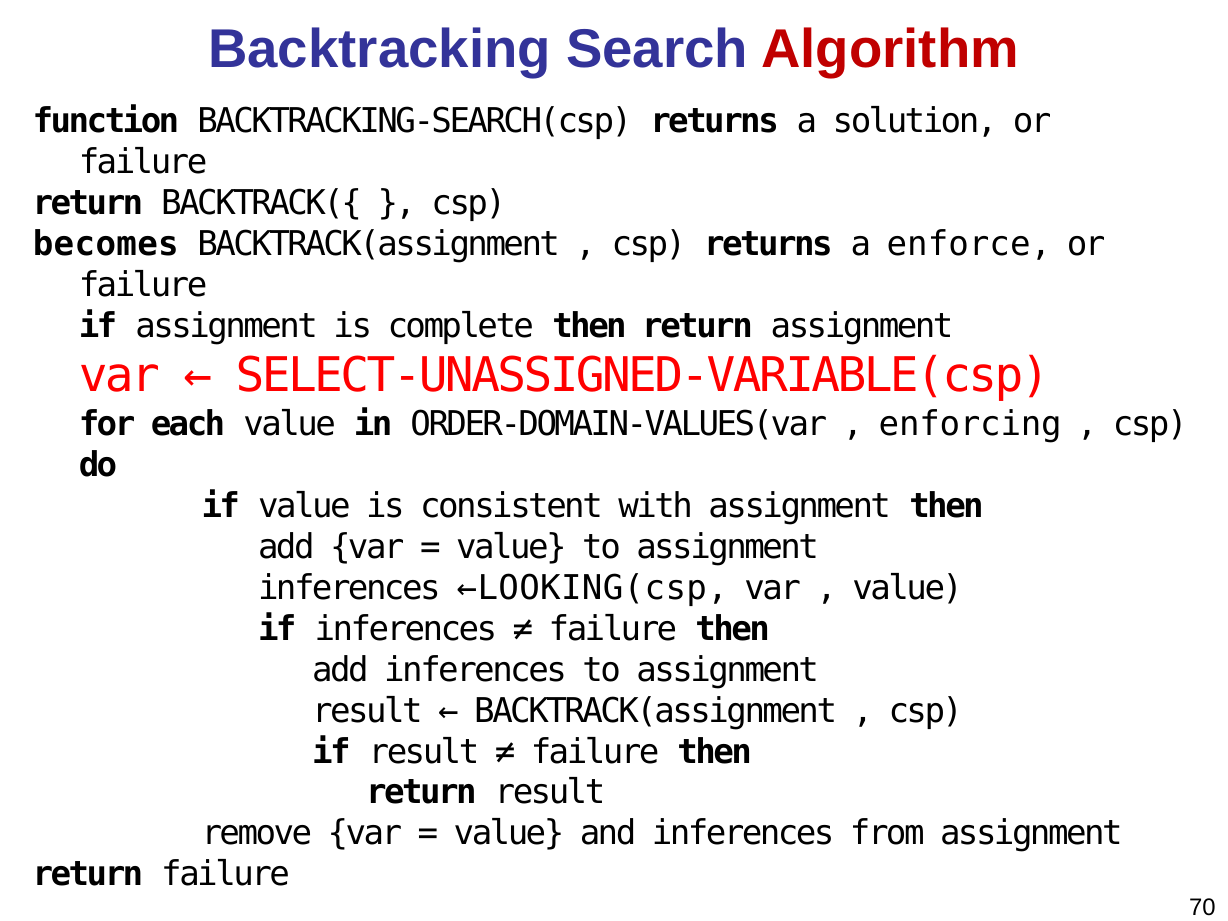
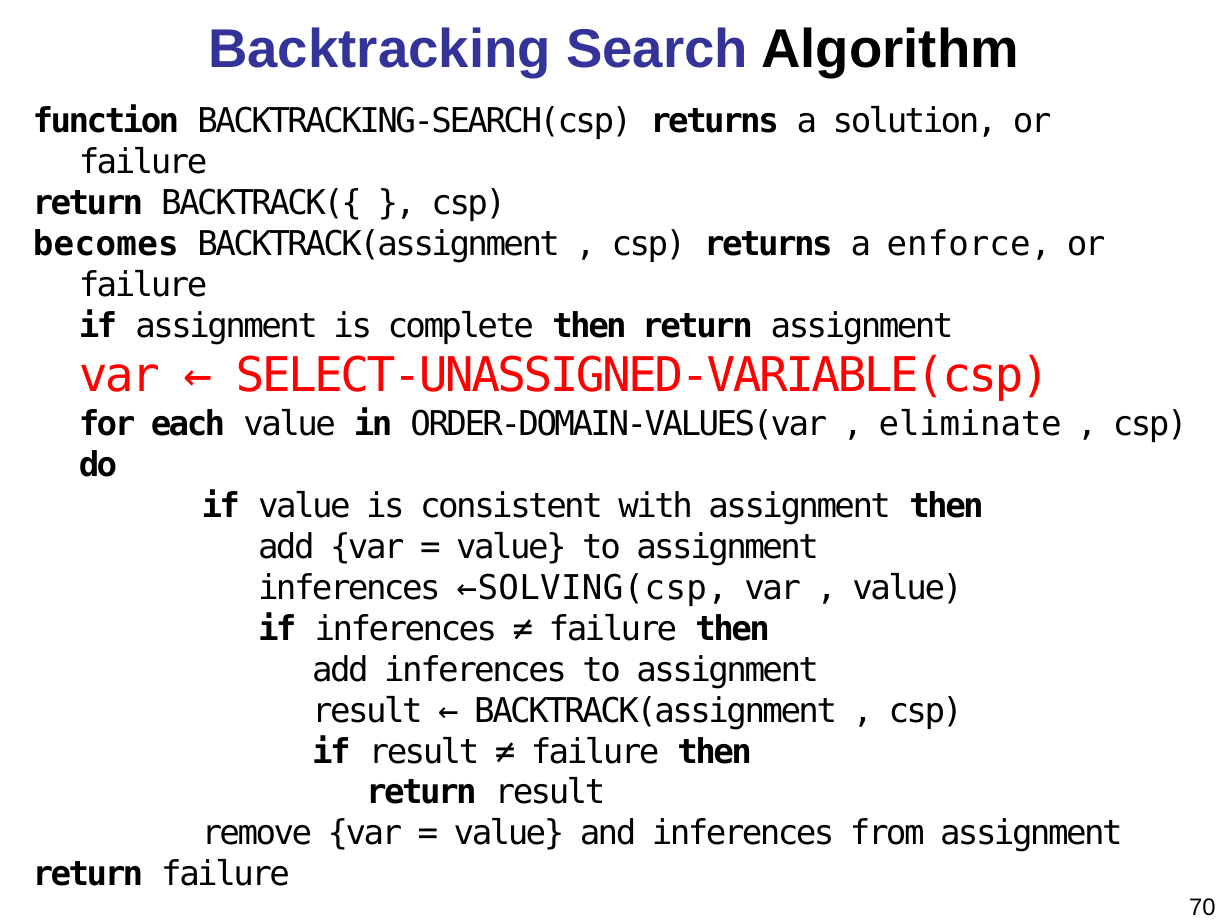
Algorithm colour: red -> black (890, 50)
enforcing: enforcing -> eliminate (970, 424)
←LOOKING(csp: ←LOOKING(csp -> ←SOLVING(csp (592, 588)
